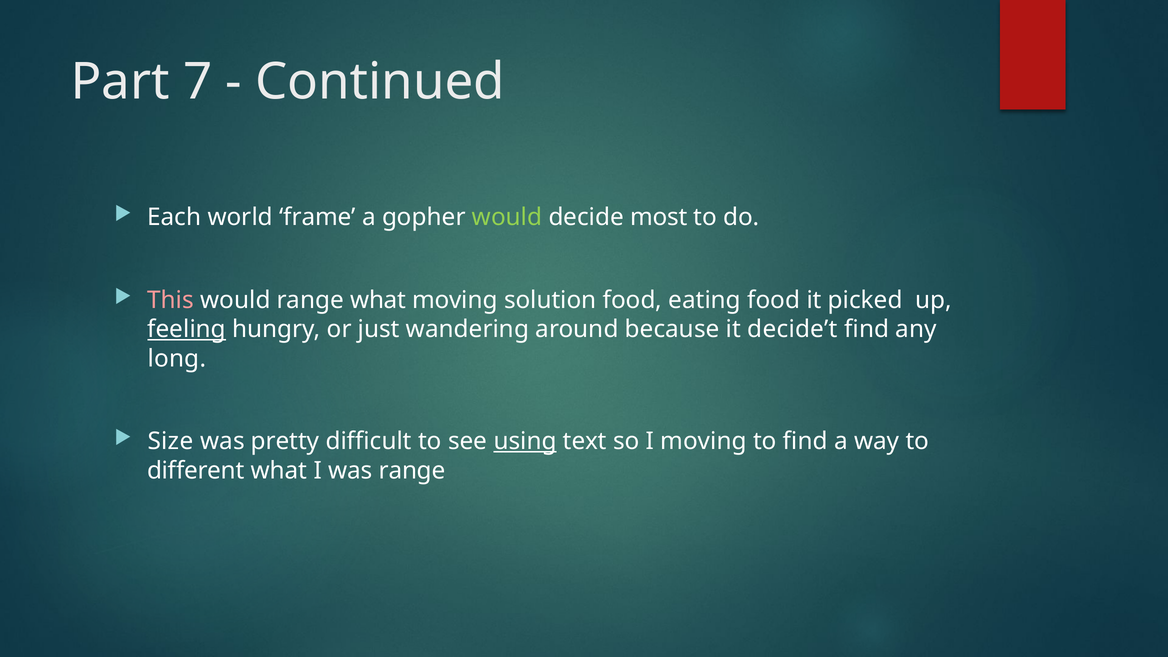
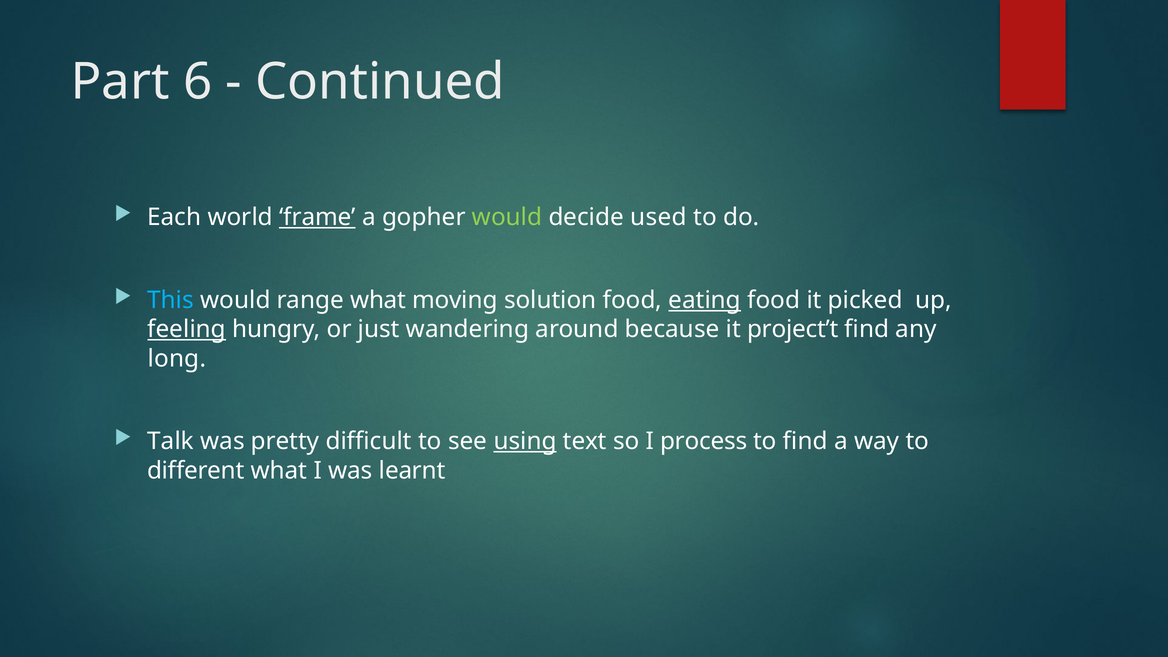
7: 7 -> 6 (198, 82)
frame underline: none -> present (317, 217)
most: most -> used (659, 217)
This colour: pink -> light blue (171, 300)
eating underline: none -> present (705, 300)
decide’t: decide’t -> project’t (793, 329)
Size: Size -> Talk (171, 441)
I moving: moving -> process (704, 441)
was range: range -> learnt (412, 471)
